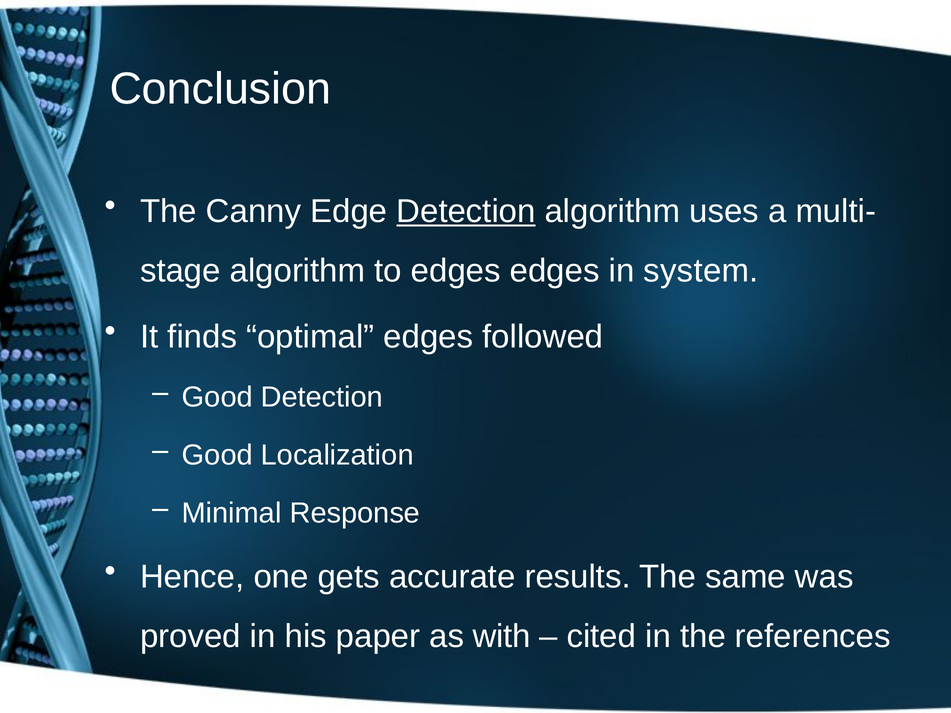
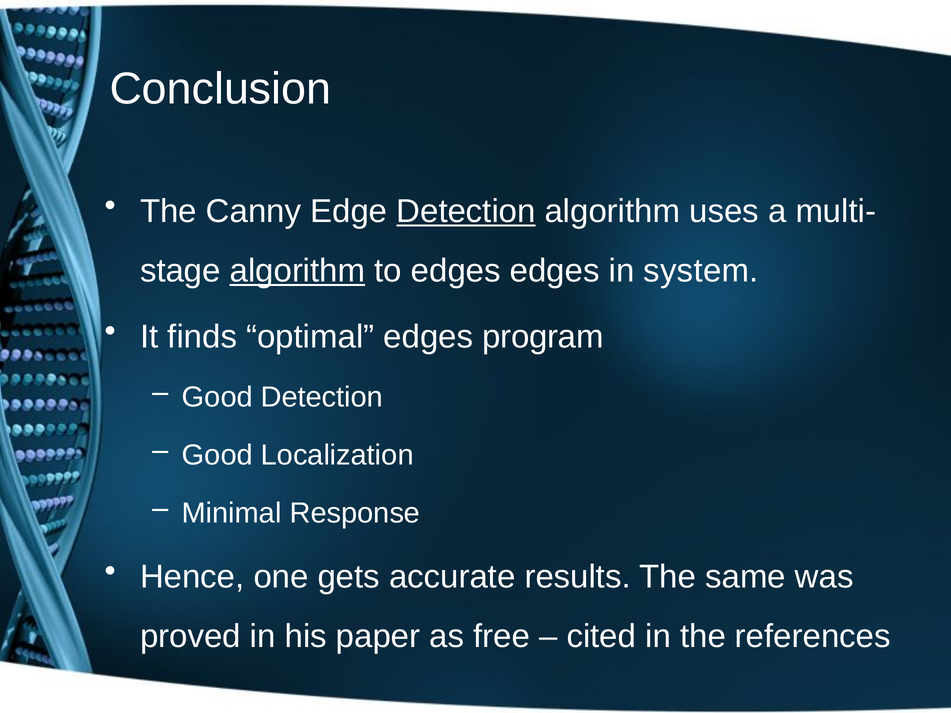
algorithm underline: none -> present (297, 271)
followed: followed -> program (543, 337)
with: with -> free (502, 637)
